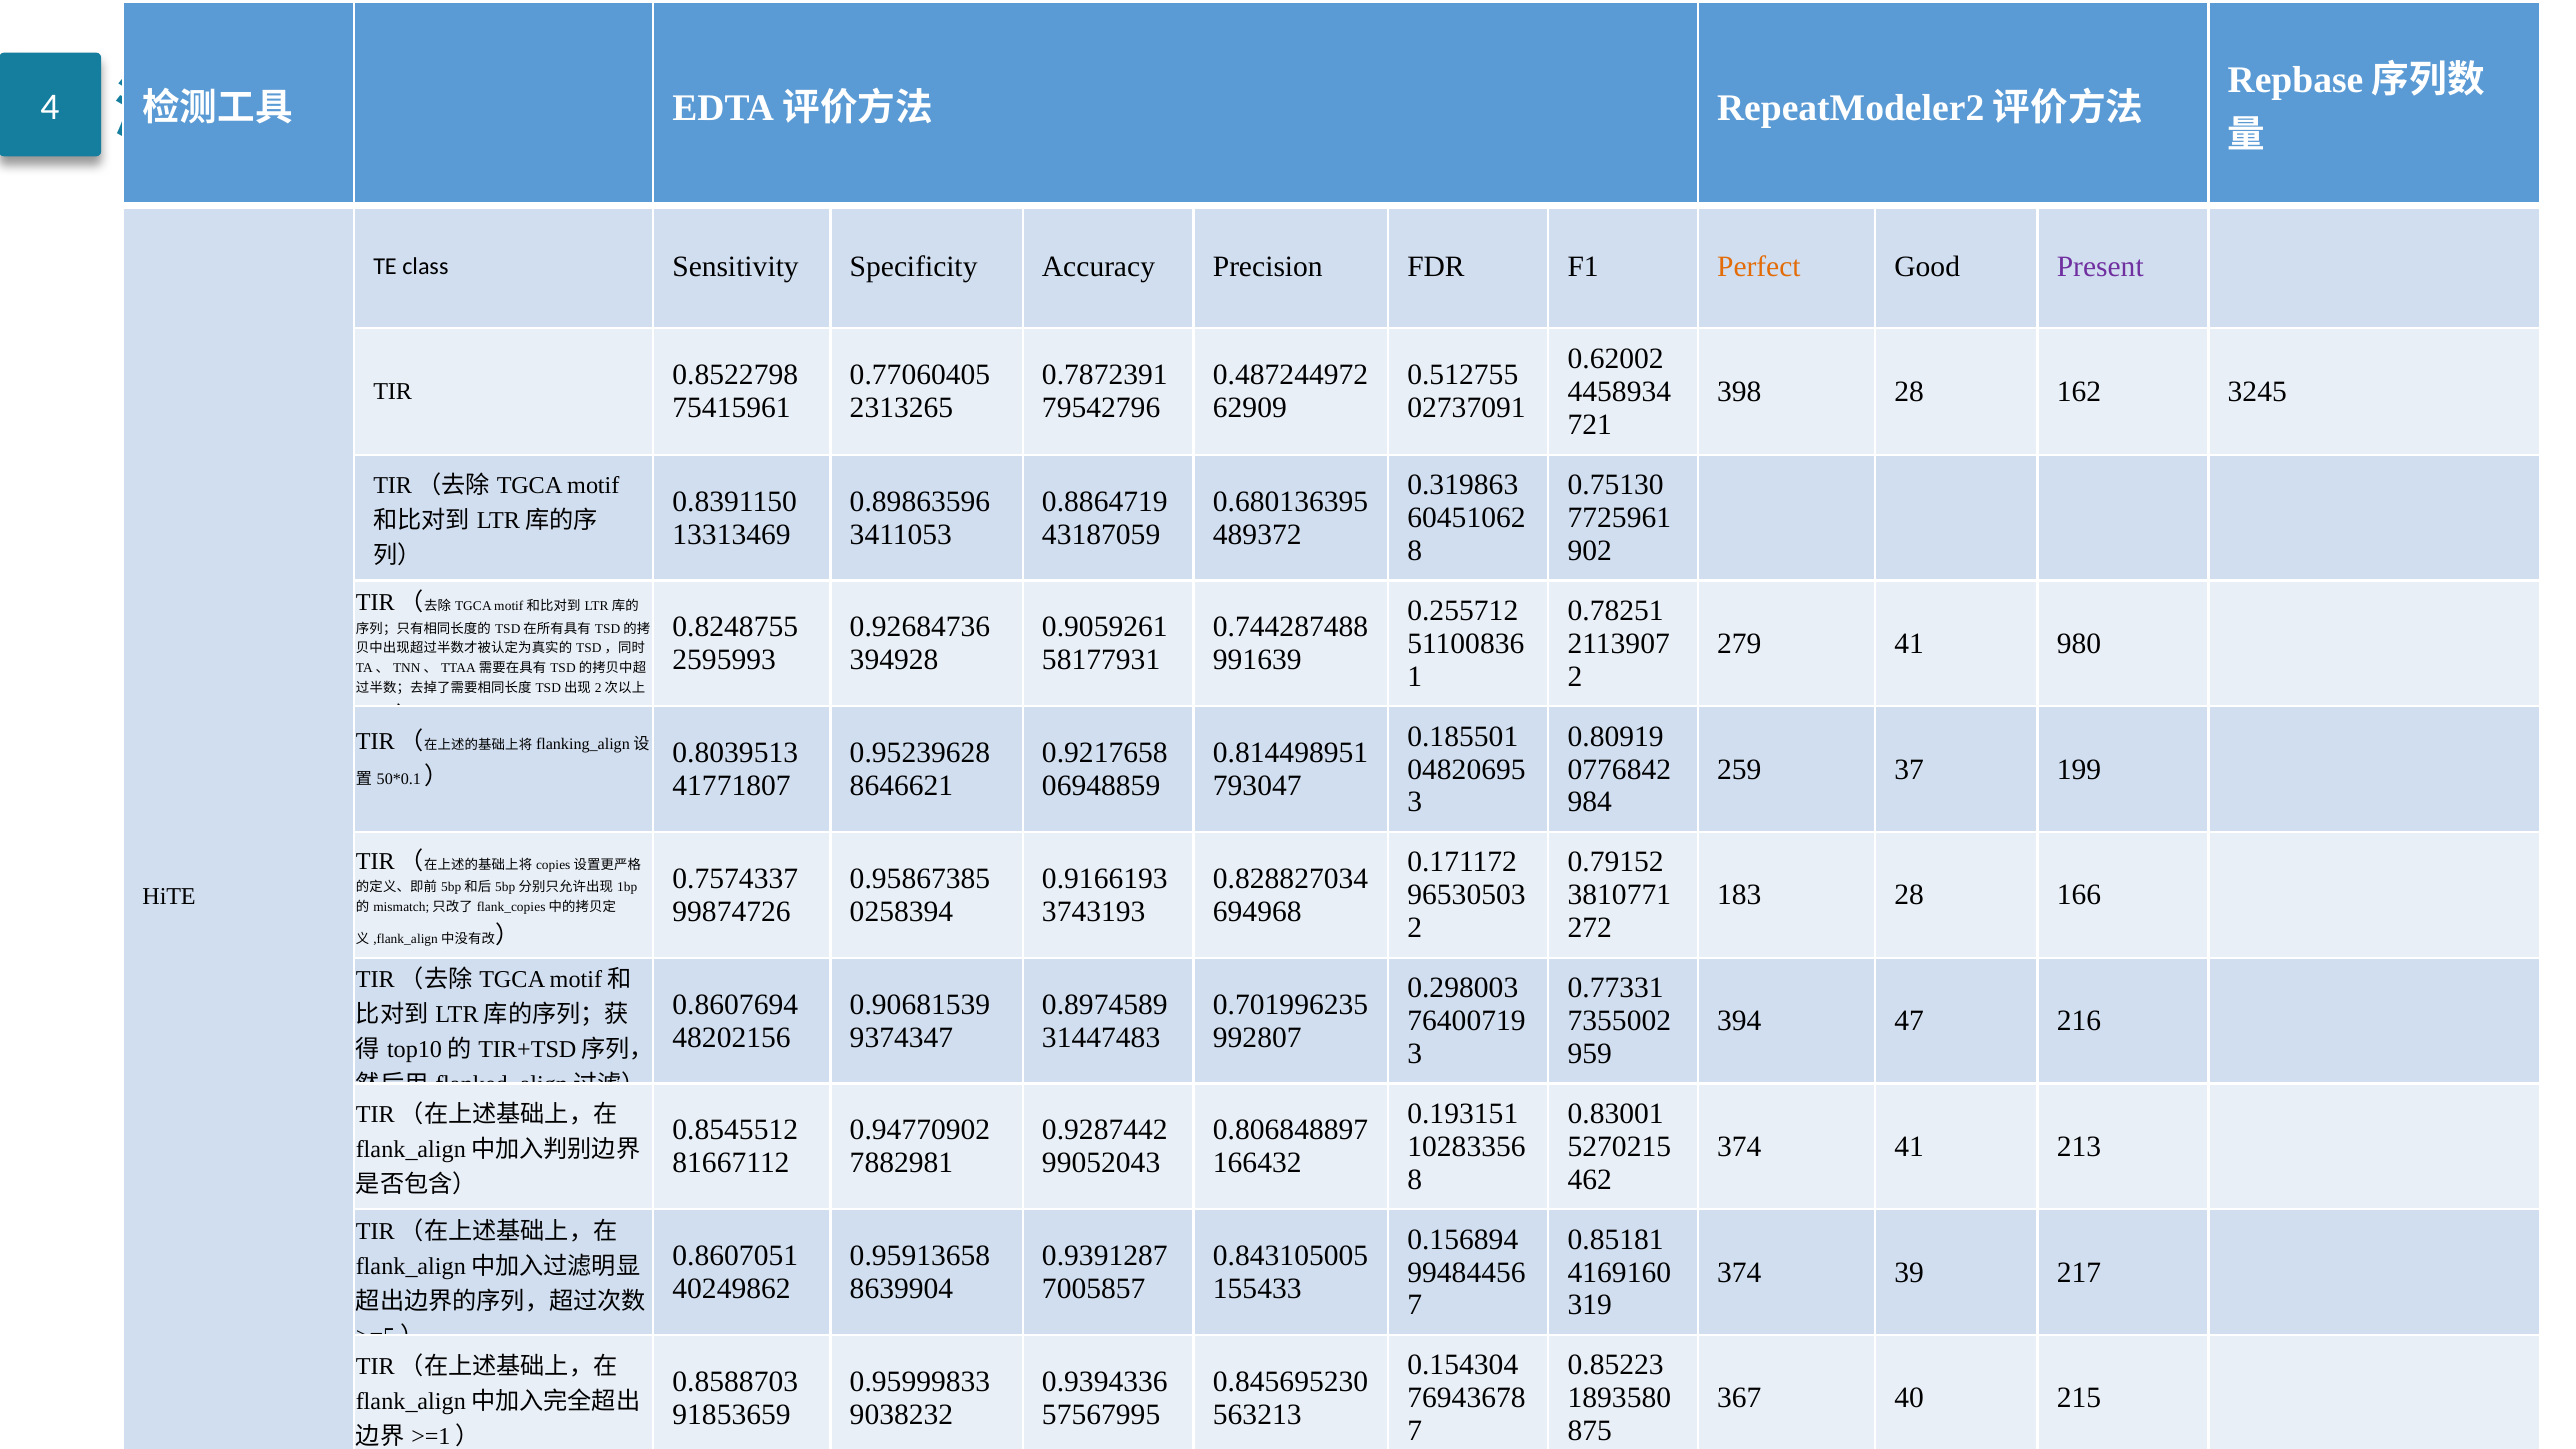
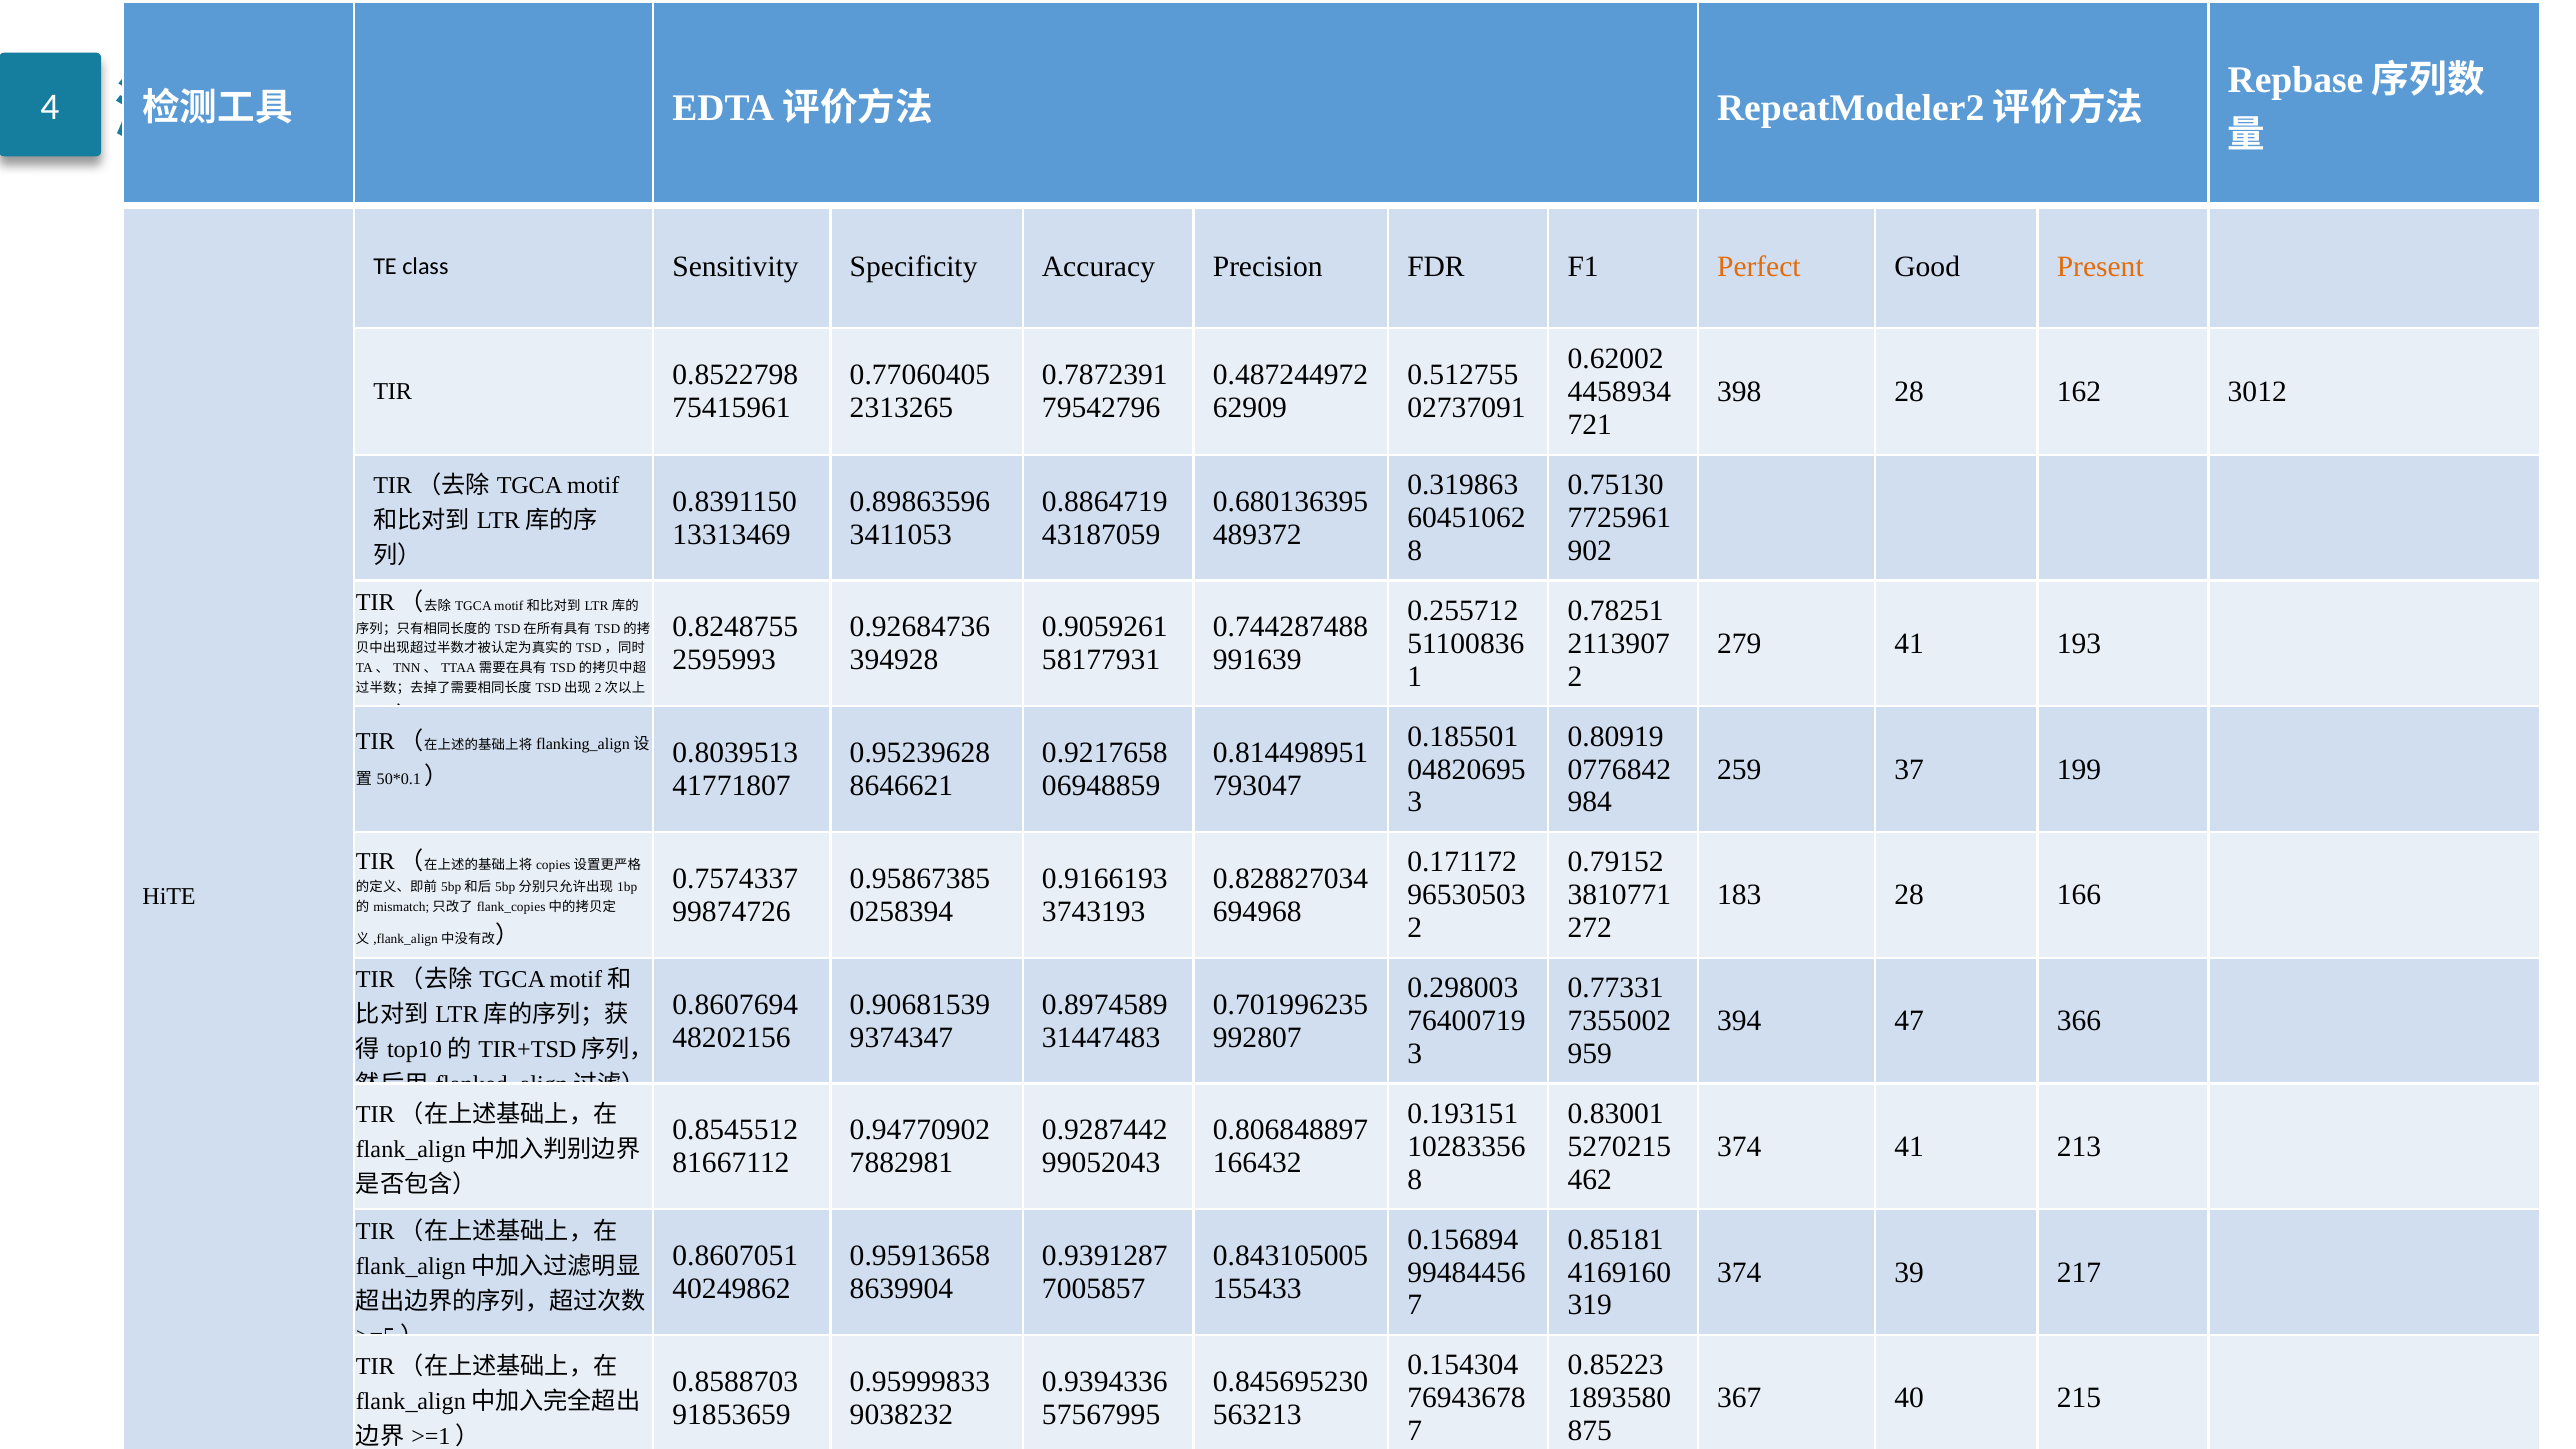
Present colour: purple -> orange (2100, 267)
3245: 3245 -> 3012 (2257, 391)
980: 980 -> 193 (2079, 644)
216: 216 -> 366 (2079, 1021)
